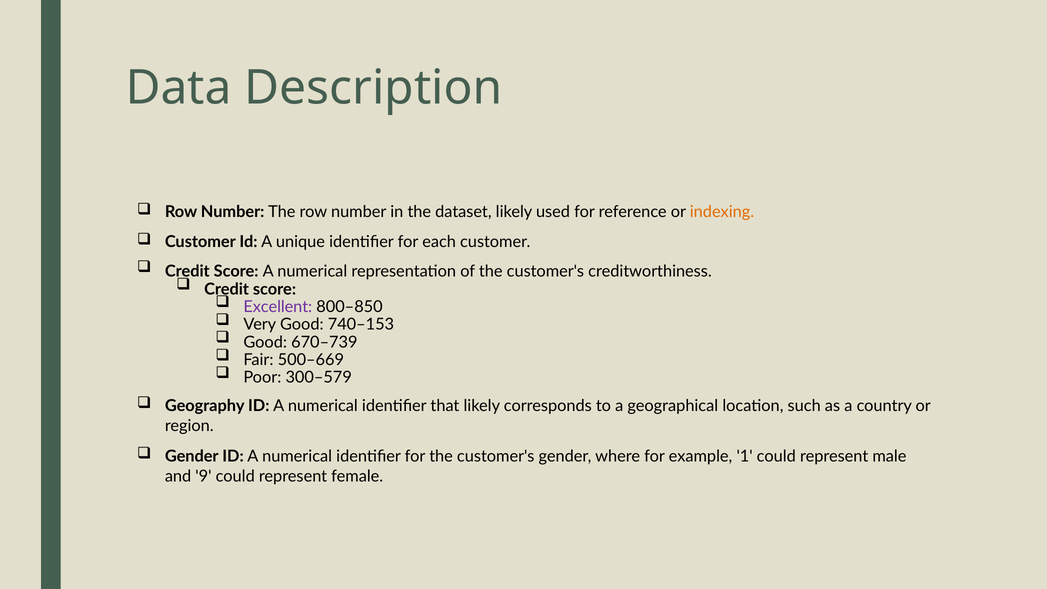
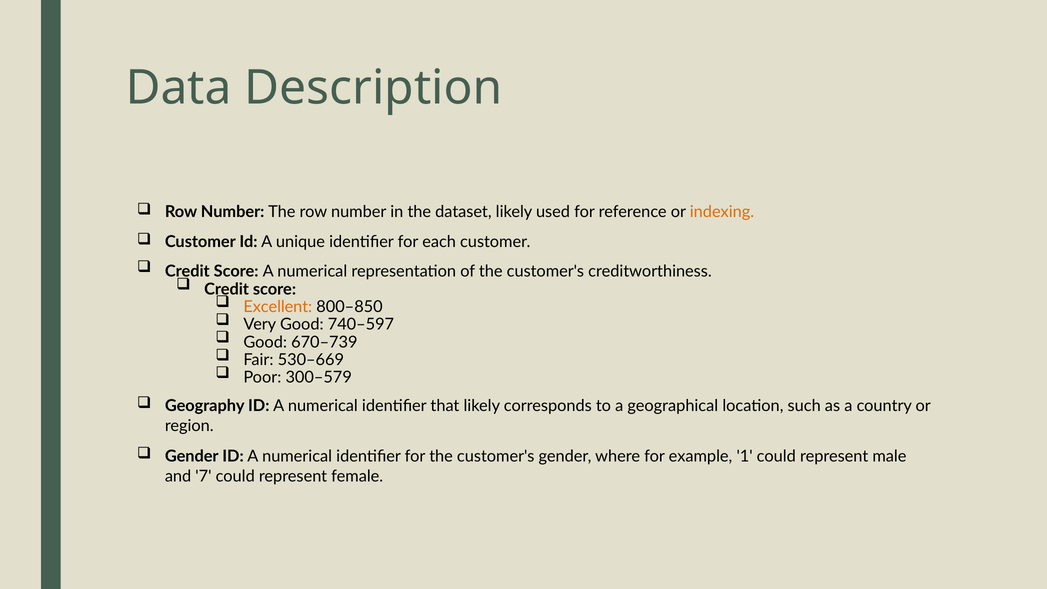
Excellent colour: purple -> orange (278, 307)
740–153: 740–153 -> 740–597 (361, 324)
500–669: 500–669 -> 530–669 (311, 360)
9: 9 -> 7 (203, 476)
